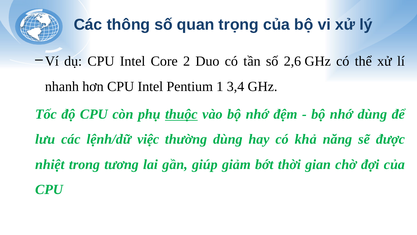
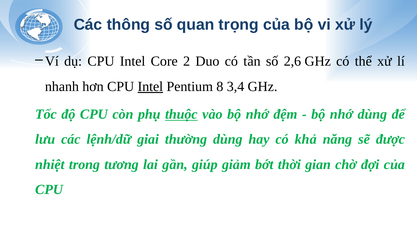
Intel underline: none -> present (150, 86)
1: 1 -> 8 (220, 86)
việc: việc -> giai (148, 139)
